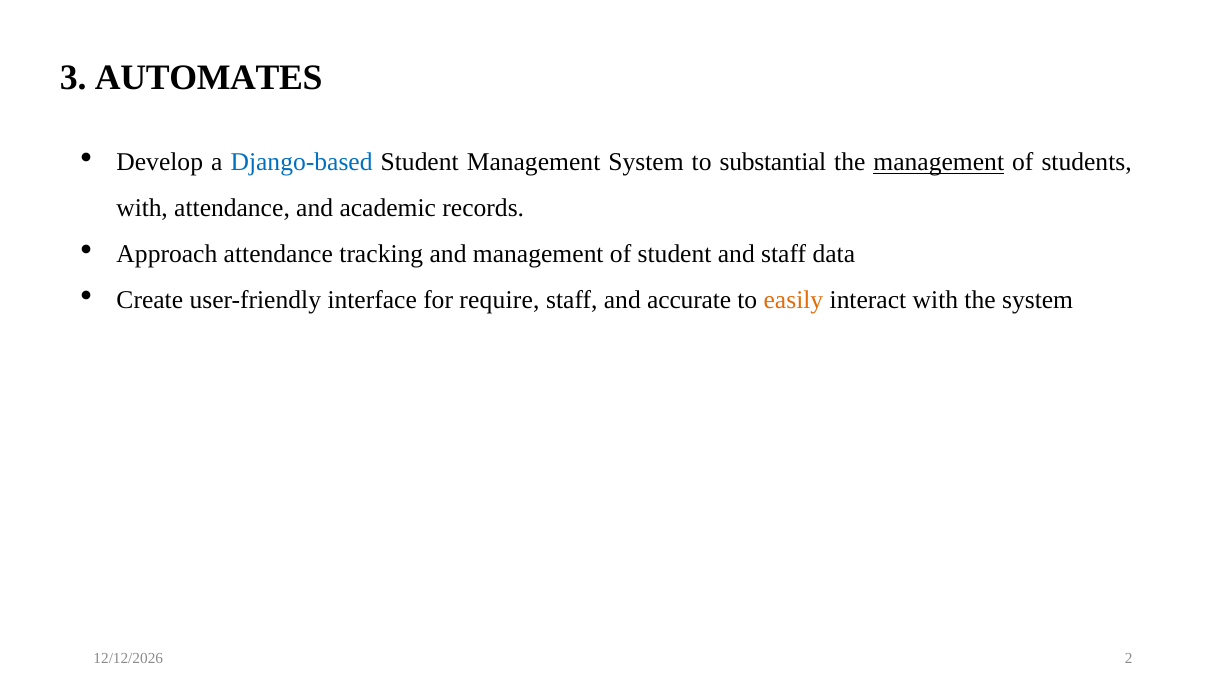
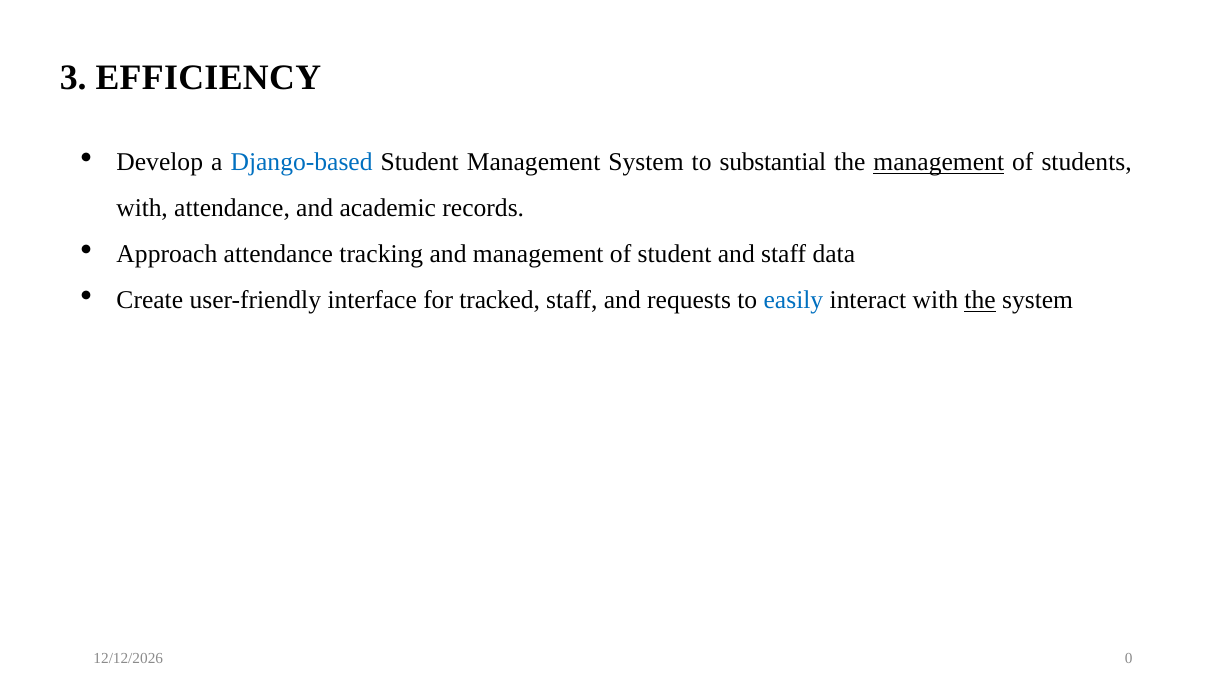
AUTOMATES: AUTOMATES -> EFFICIENCY (208, 78)
require: require -> tracked (500, 300)
accurate: accurate -> requests (689, 300)
easily colour: orange -> blue (793, 300)
the underline: none -> present (980, 300)
2: 2 -> 0 (1129, 659)
